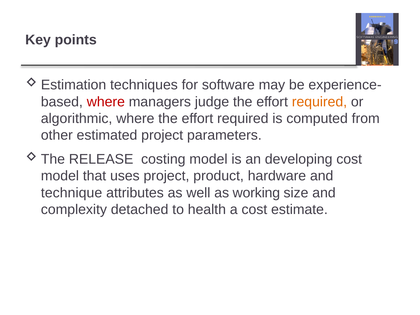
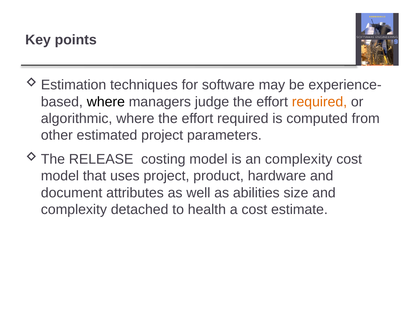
where colour: red -> black (106, 102)
an developing: developing -> complexity (299, 159)
technique: technique -> document (72, 193)
working: working -> abilities (256, 193)
